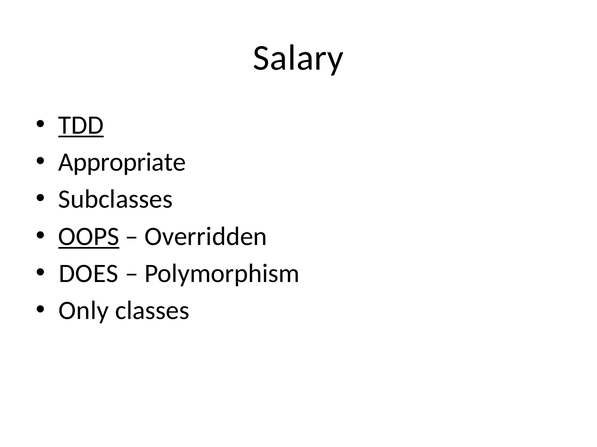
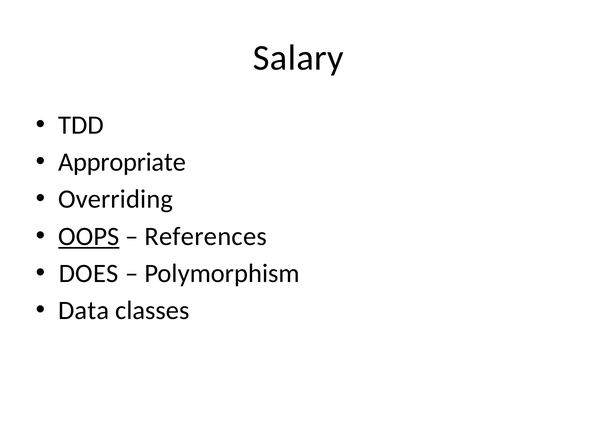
TDD underline: present -> none (81, 125)
Subclasses: Subclasses -> Overriding (116, 200)
Overridden: Overridden -> References (206, 237)
Only: Only -> Data (84, 311)
